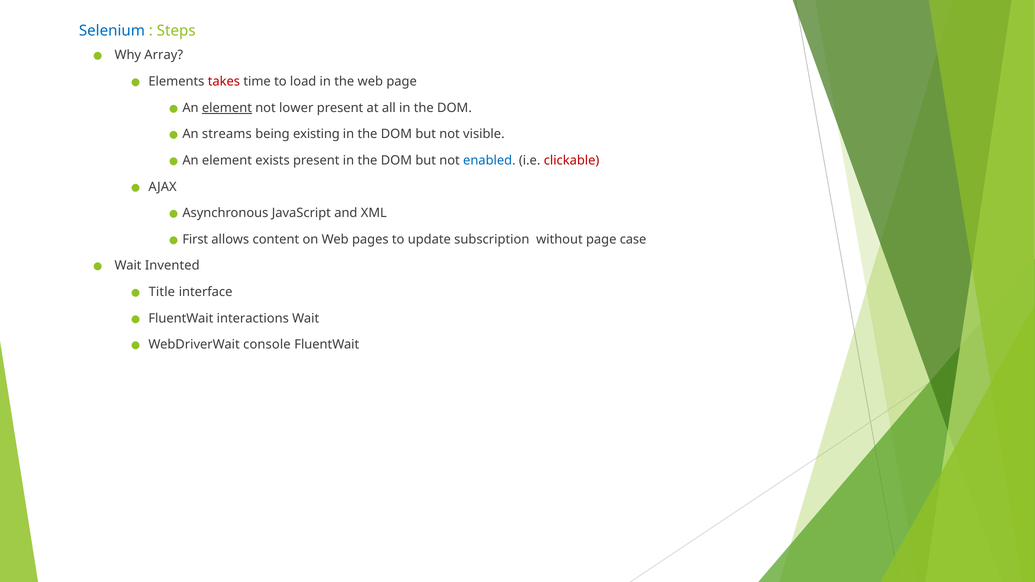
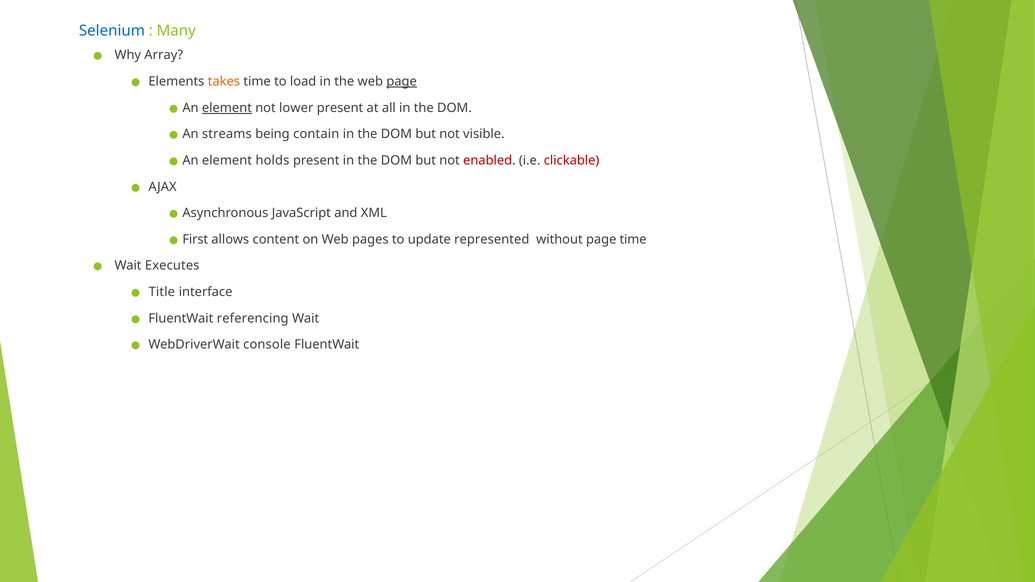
Steps: Steps -> Many (176, 31)
takes colour: red -> orange (224, 82)
page underline: none -> present (402, 82)
existing: existing -> contain (316, 134)
exists: exists -> holds (272, 160)
enabled colour: blue -> red (489, 160)
subscription: subscription -> represented (492, 239)
page case: case -> time (633, 239)
Invented: Invented -> Executes (172, 266)
interactions: interactions -> referencing (253, 318)
